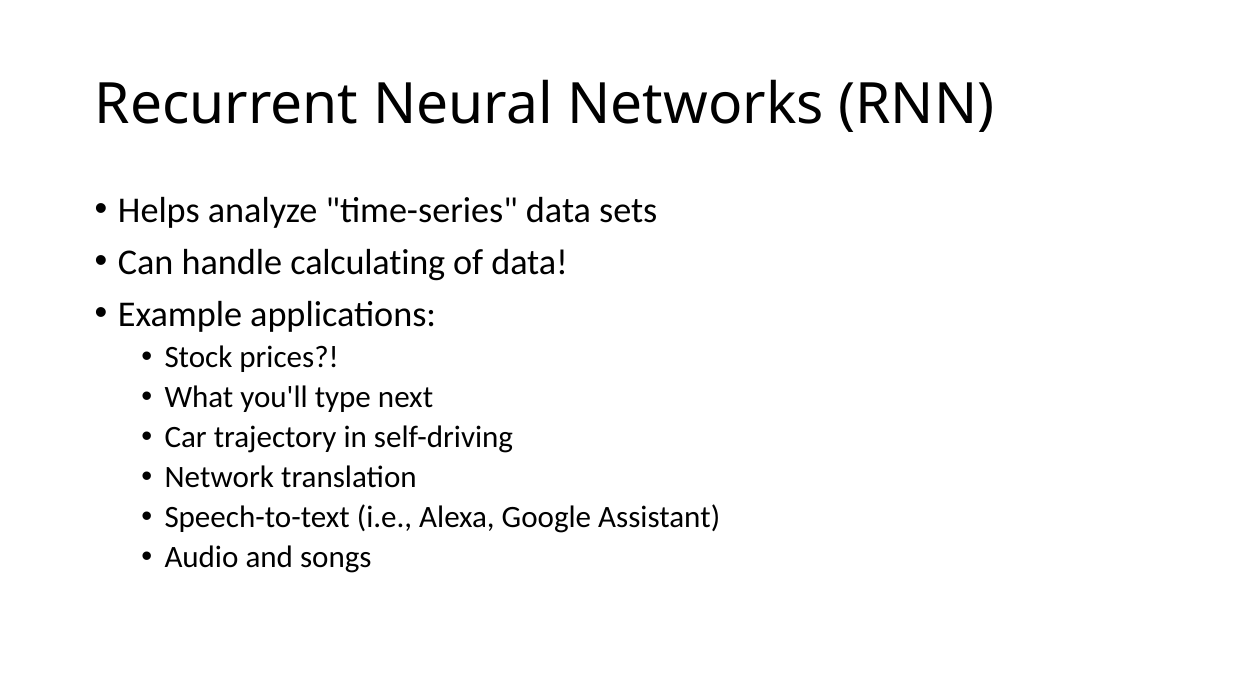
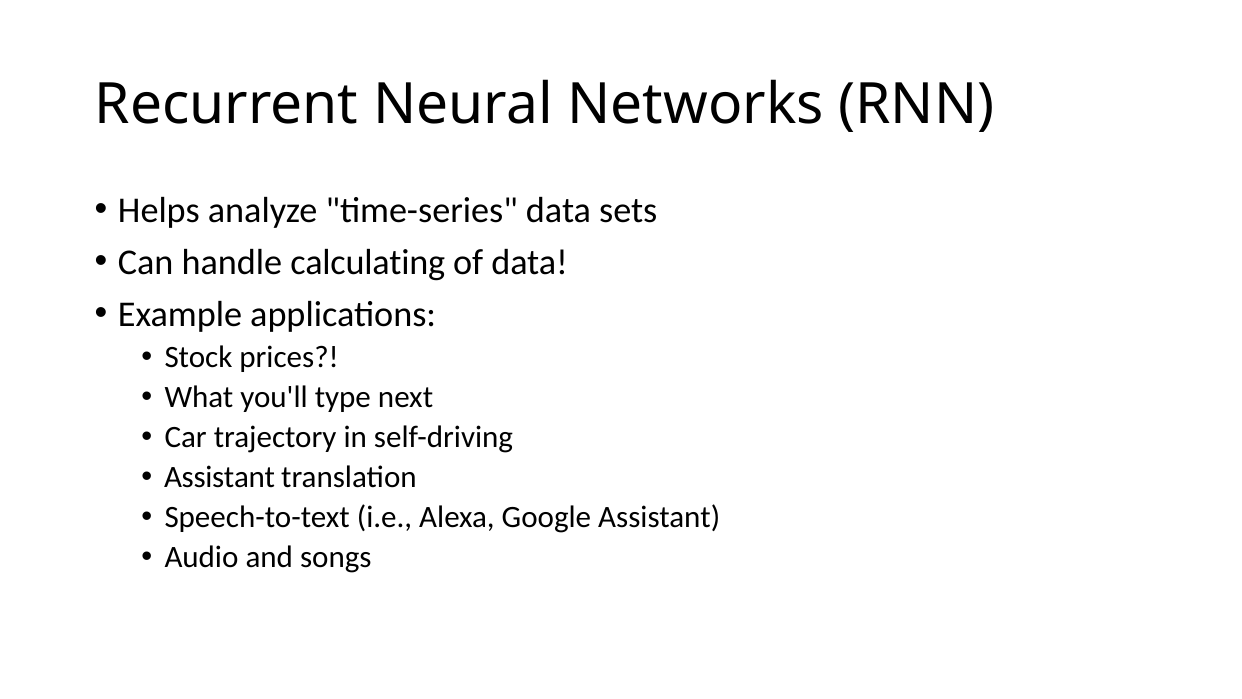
Network: Network -> Assistant (219, 477)
